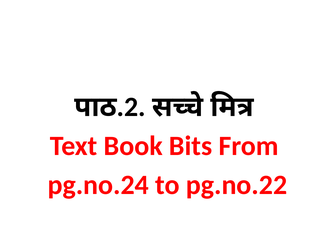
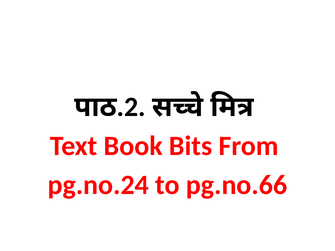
pg.no.22: pg.no.22 -> pg.no.66 (237, 185)
